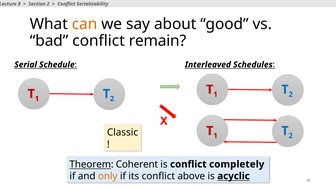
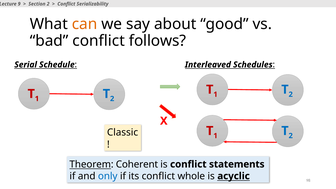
remain: remain -> follows (157, 41)
completely: completely -> statements (237, 164)
only colour: orange -> blue (108, 176)
above: above -> whole (191, 176)
